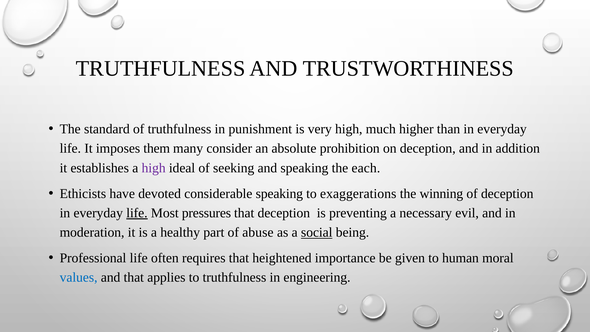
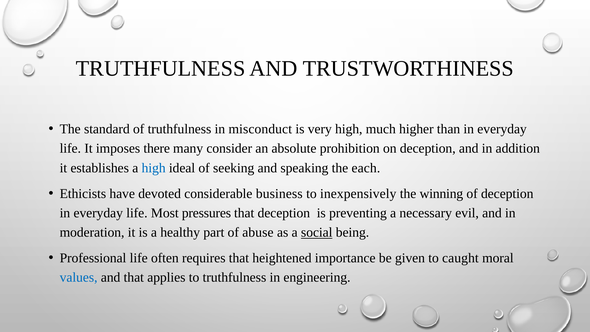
punishment: punishment -> misconduct (260, 129)
them: them -> there (157, 148)
high colour: purple -> blue (154, 168)
considerable speaking: speaking -> business (279, 194)
exaggerations: exaggerations -> inexpensively (358, 194)
life underline: present -> none (137, 213)
human: human -> caught (460, 258)
